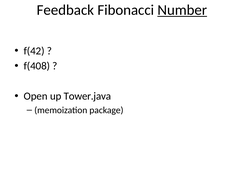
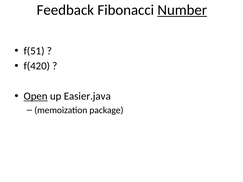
f(42: f(42 -> f(51 (34, 51)
f(408: f(408 -> f(420 (37, 66)
Open underline: none -> present (36, 96)
Tower.java: Tower.java -> Easier.java (87, 96)
